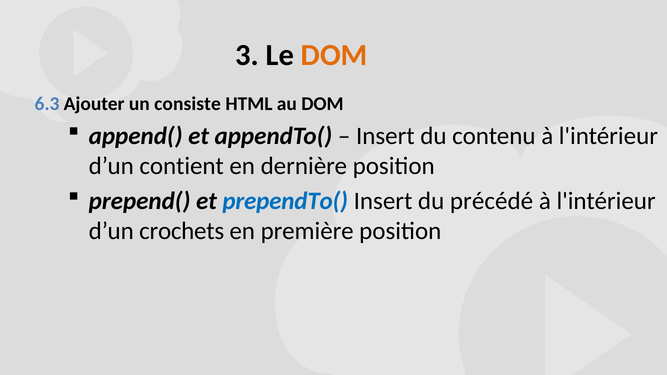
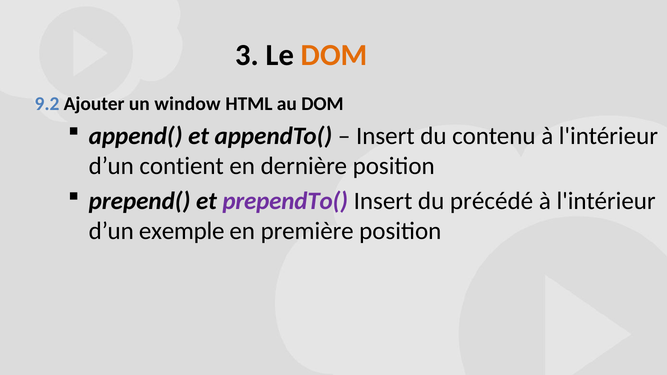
6.3: 6.3 -> 9.2 (47, 104)
consiste: consiste -> window (188, 104)
prependTo( colour: blue -> purple (285, 201)
crochets: crochets -> exemple (182, 231)
